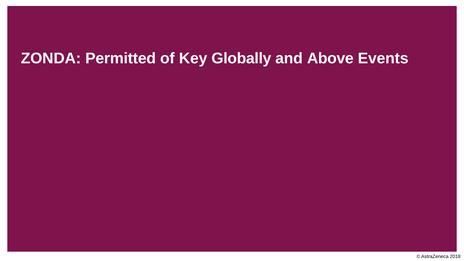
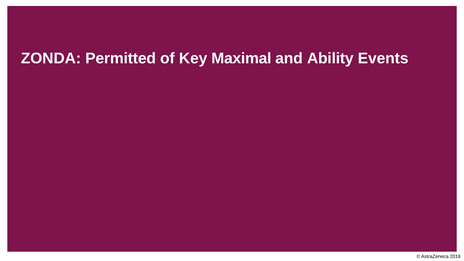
Globally: Globally -> Maximal (241, 58)
Above: Above -> Ability (330, 58)
